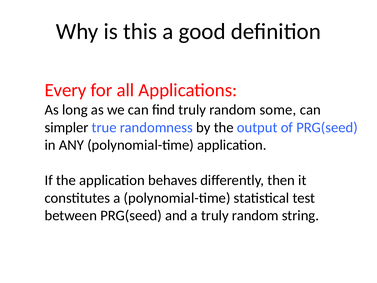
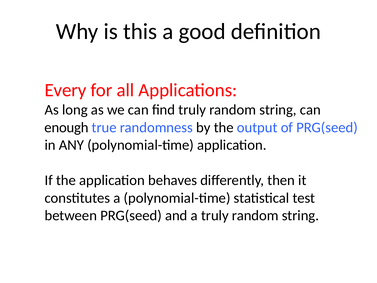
find truly random some: some -> string (278, 110)
simpler: simpler -> enough (67, 127)
